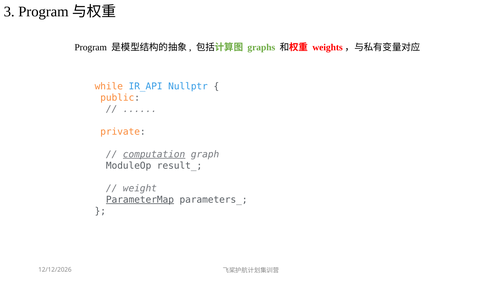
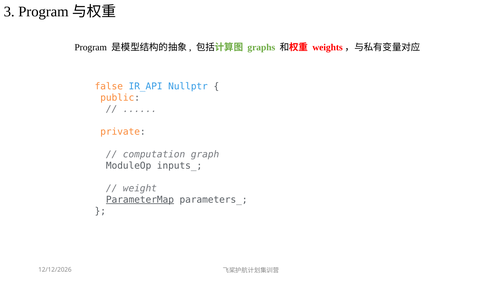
while: while -> false (109, 86)
computation underline: present -> none (154, 154)
result_: result_ -> inputs_ (180, 165)
